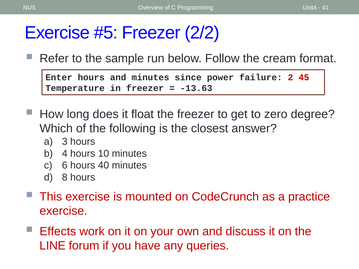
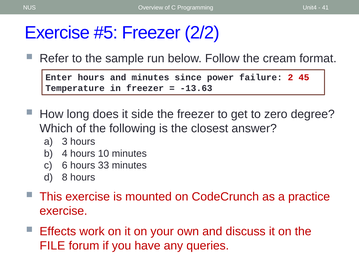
float: float -> side (142, 114)
40: 40 -> 33 (104, 166)
LINE: LINE -> FILE (52, 246)
